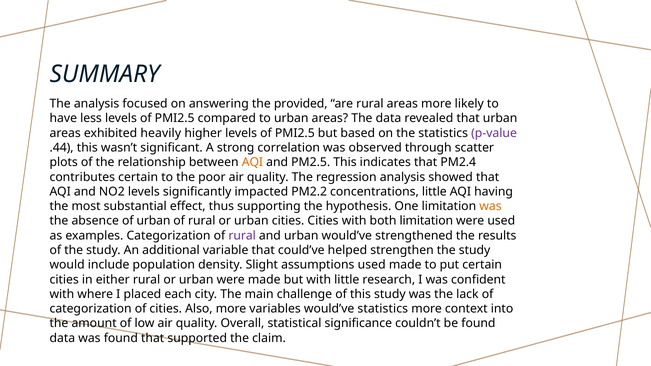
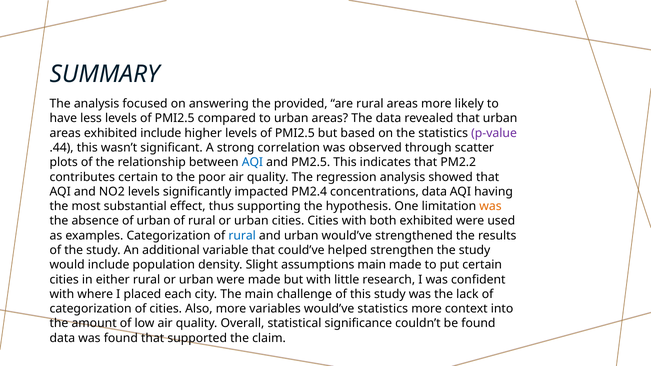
exhibited heavily: heavily -> include (161, 133)
AQI colour: orange -> blue (252, 162)
PM2.4: PM2.4 -> PM2.2 (458, 162)
PM2.2: PM2.2 -> PM2.4 (309, 192)
concentrations little: little -> data (434, 192)
both limitation: limitation -> exhibited (426, 221)
rural colour: purple -> blue (242, 236)
assumptions used: used -> main (372, 265)
